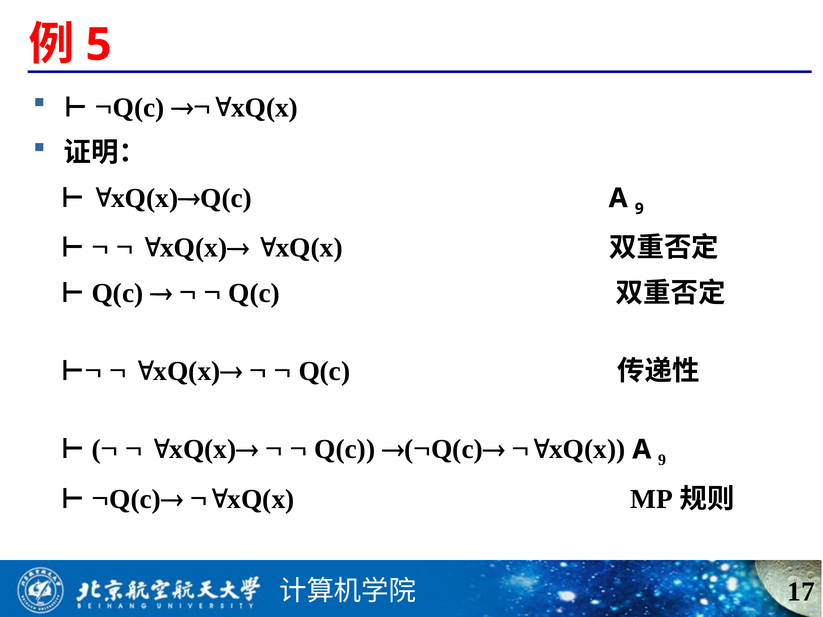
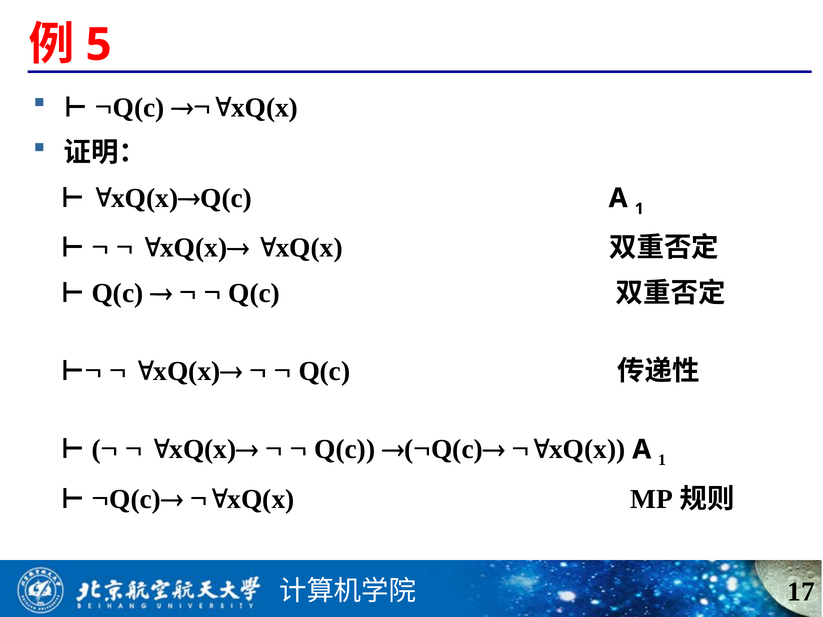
Q(c A 9: 9 -> 1 (639, 209)
9: 9 -> 1 (662, 460)
